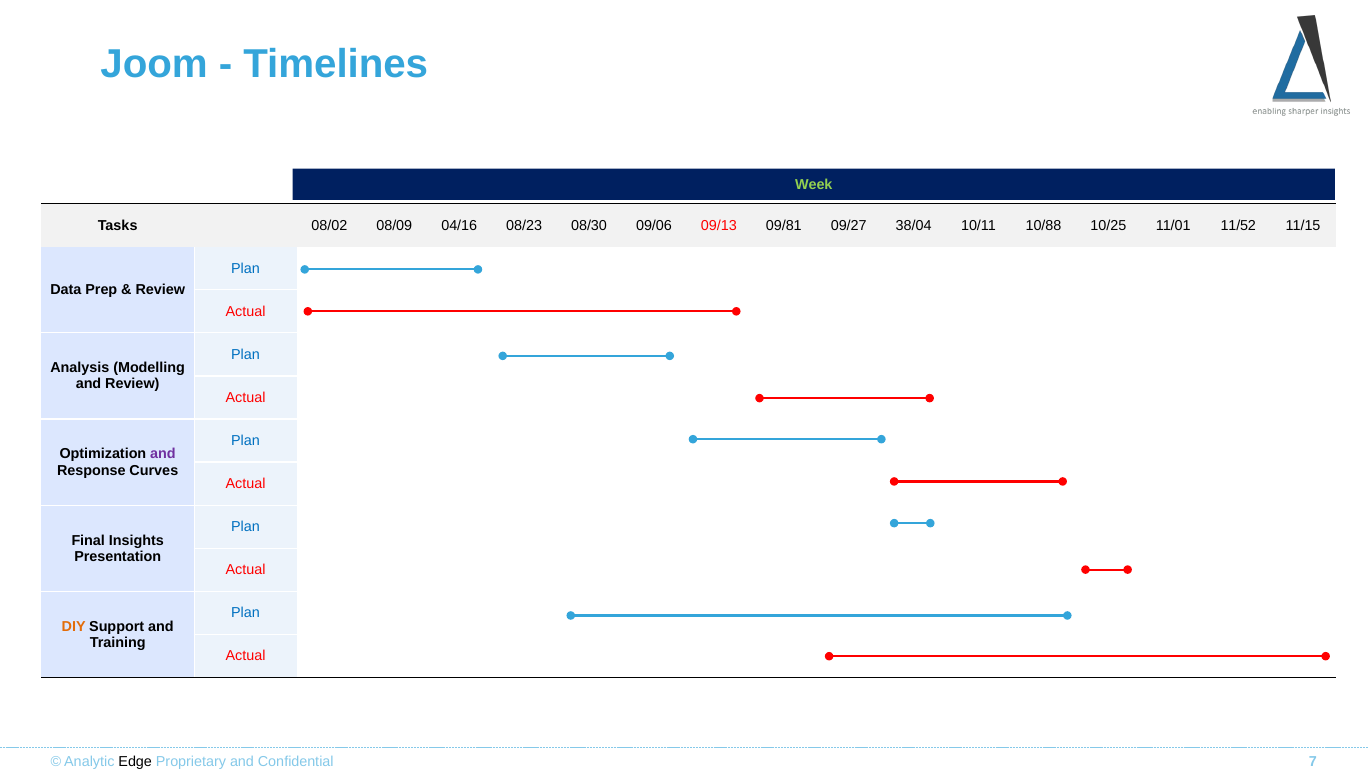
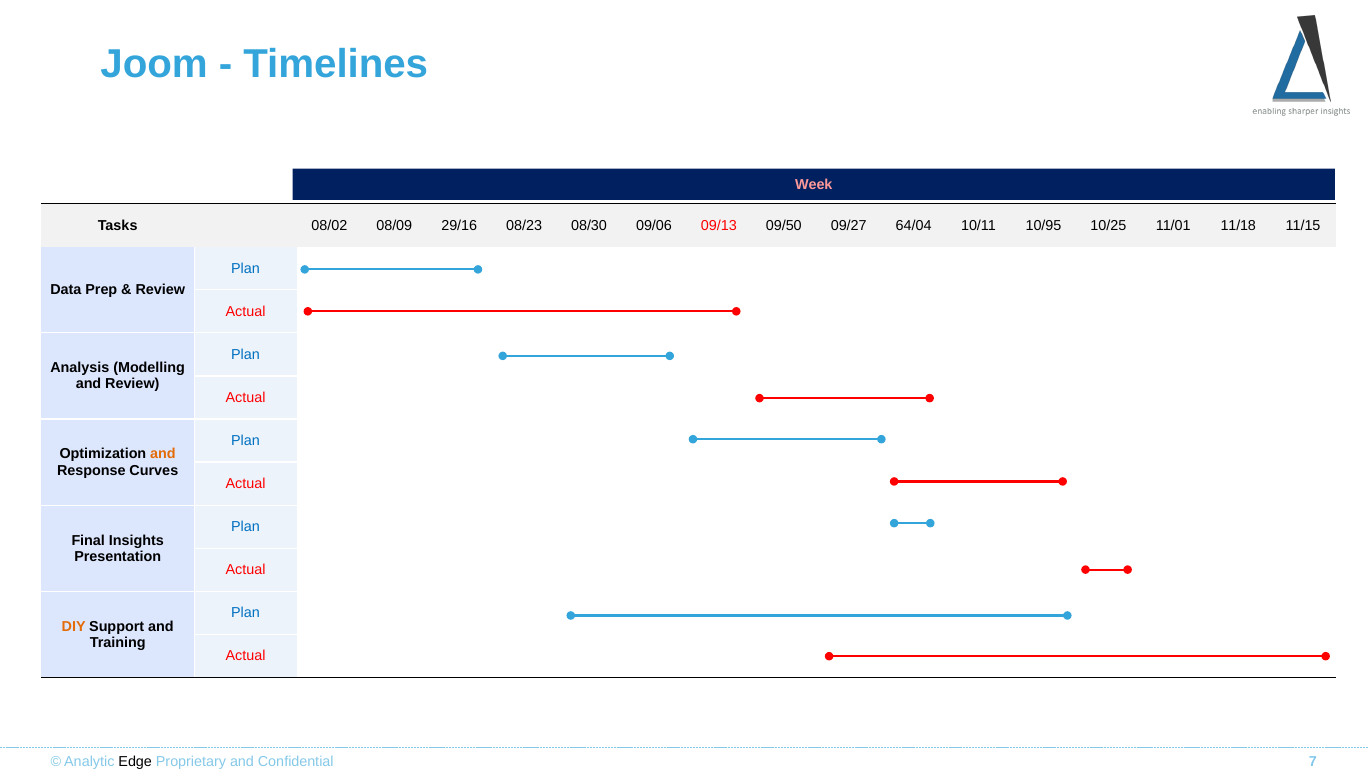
Week colour: light green -> pink (814, 185)
04/16: 04/16 -> 29/16 (459, 225)
09/81: 09/81 -> 09/50 (784, 225)
38/04: 38/04 -> 64/04 (914, 225)
10/88: 10/88 -> 10/95 (1043, 225)
11/52: 11/52 -> 11/18 (1238, 225)
and colour: purple -> orange (163, 454)
